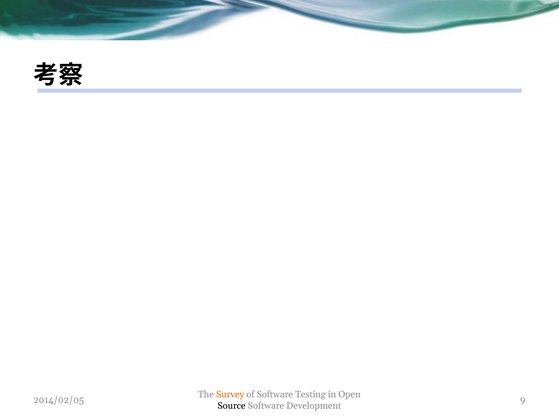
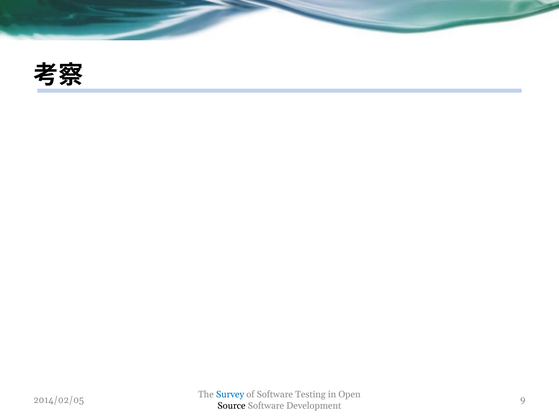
Survey colour: orange -> blue (230, 395)
